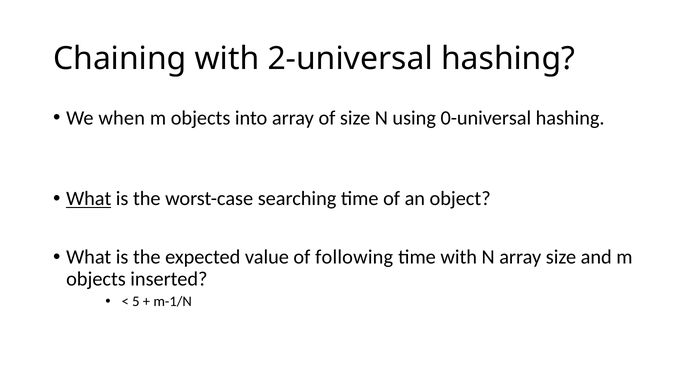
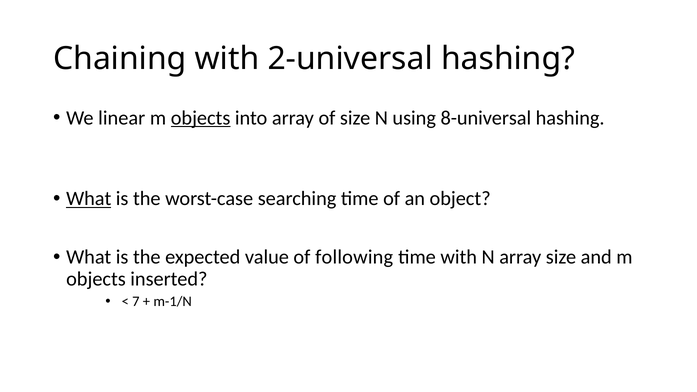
when: when -> linear (122, 118)
objects underline: none -> present (201, 118)
0-universal: 0-universal -> 8-universal (486, 118)
5: 5 -> 7 (136, 302)
